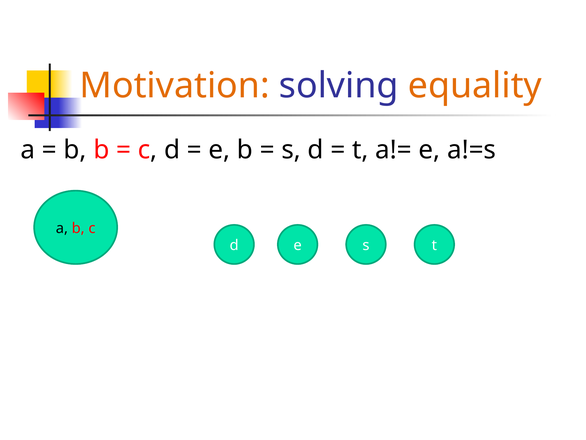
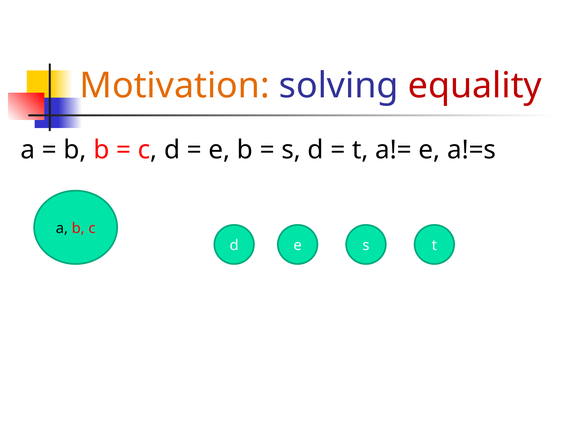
equality colour: orange -> red (475, 85)
